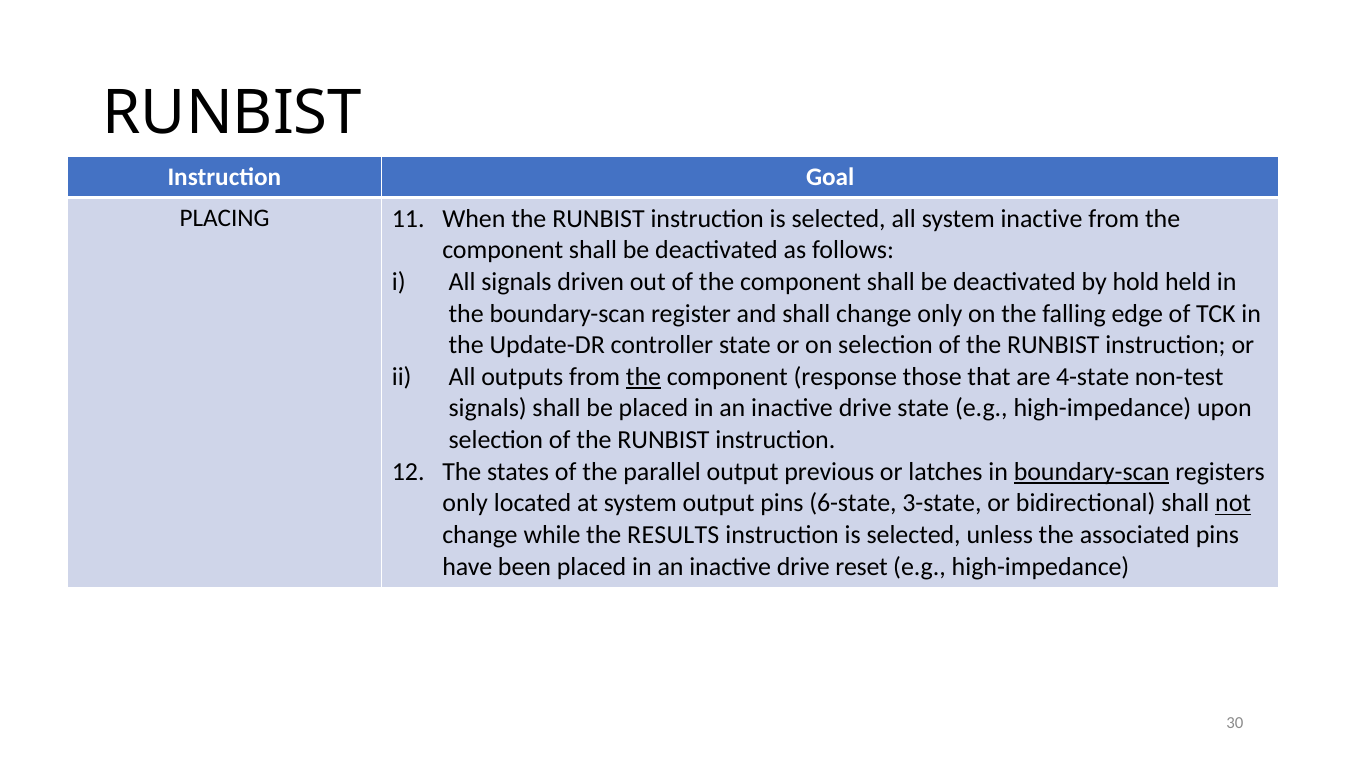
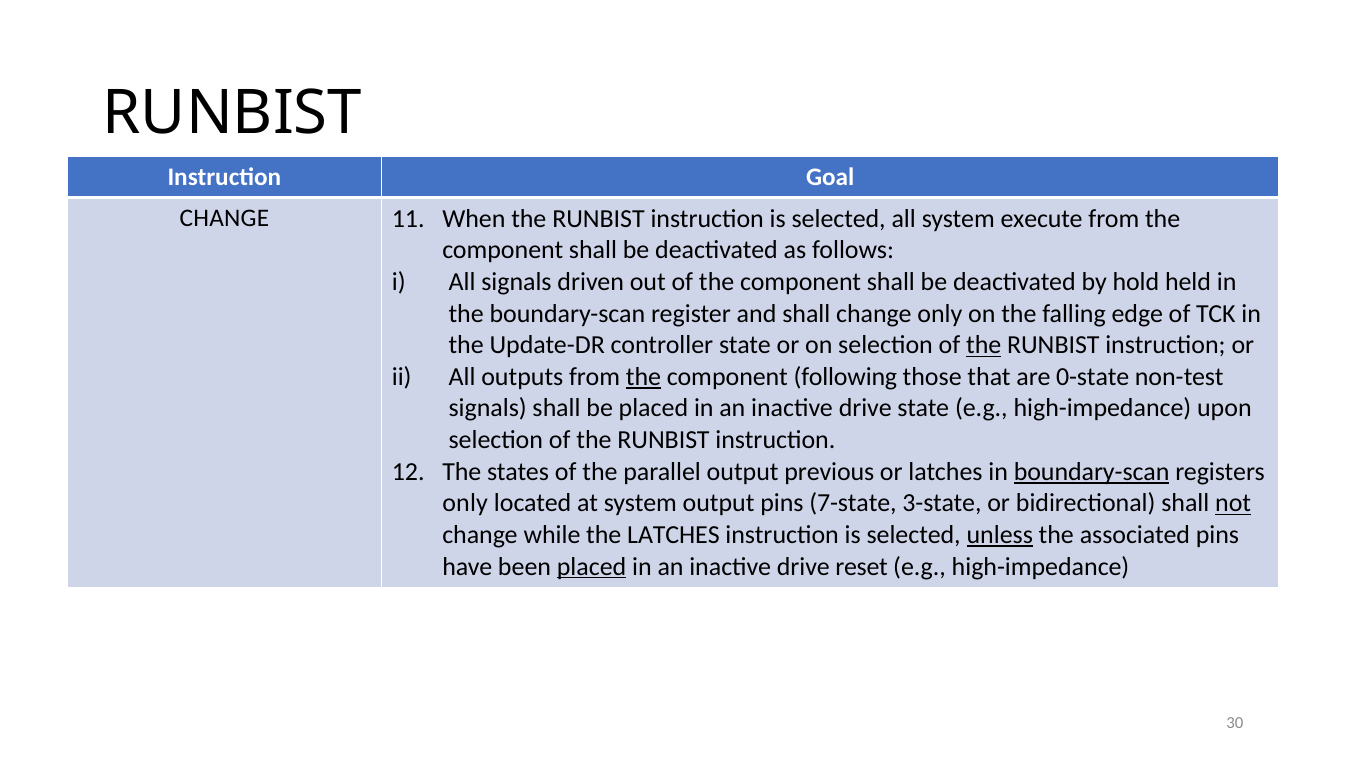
PLACING: PLACING -> CHANGE (224, 218)
system inactive: inactive -> execute (1042, 219)
the underline: none -> present (984, 345)
response: response -> following (845, 377)
4-state: 4-state -> 0-state (1093, 377)
6-state: 6-state -> 7-state (853, 503)
the RESULTS: RESULTS -> LATCHES (673, 535)
unless underline: none -> present (1000, 535)
placed underline: none -> present (592, 567)
